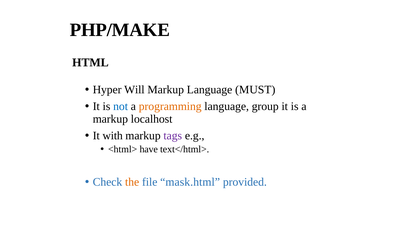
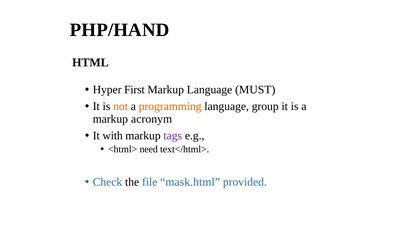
PHP/MAKE: PHP/MAKE -> PHP/HAND (120, 30)
Will: Will -> First (134, 89)
not colour: blue -> orange (121, 106)
localhost: localhost -> acronym (152, 119)
have: have -> need (149, 149)
the colour: orange -> black (132, 182)
